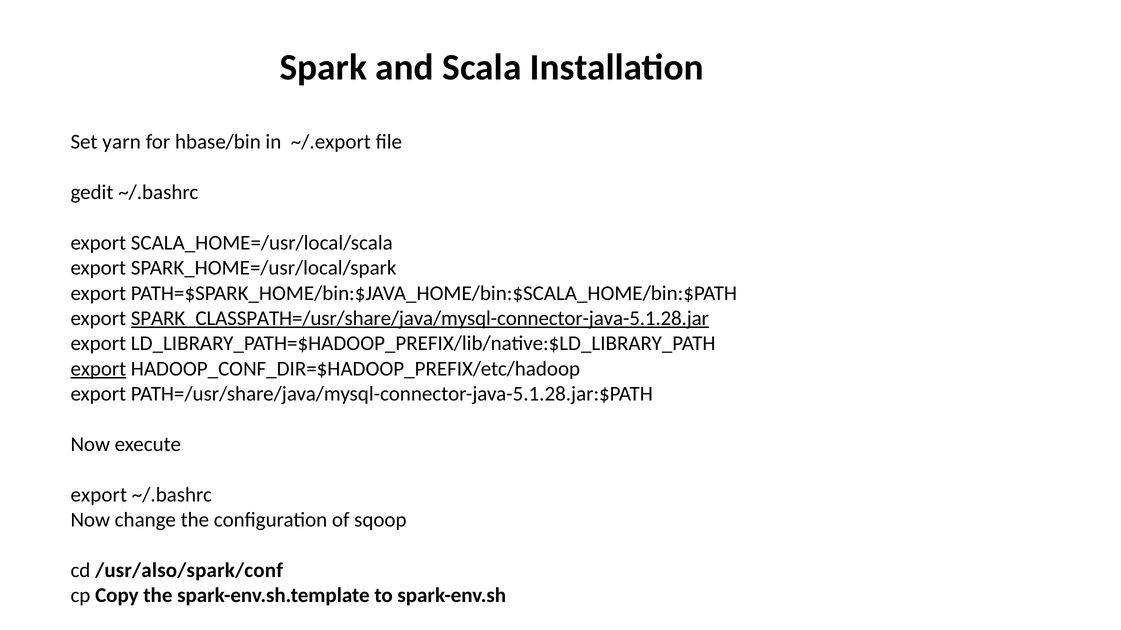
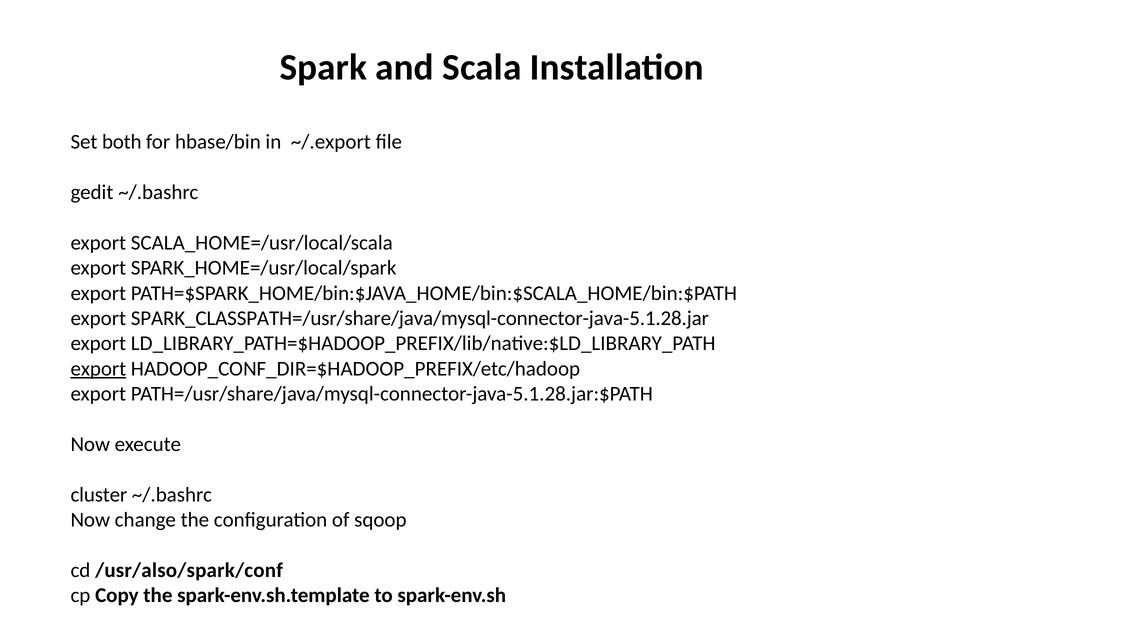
yarn: yarn -> both (122, 142)
SPARK_CLASSPATH=/usr/share/java/mysql-connector-java-5.1.28.jar underline: present -> none (420, 319)
export: export -> cluster (99, 495)
